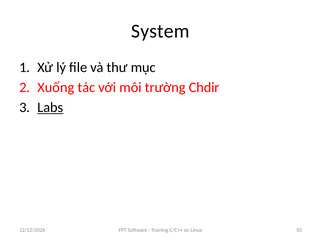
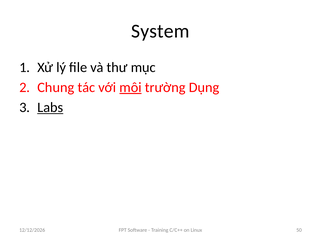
Xuống: Xuống -> Chung (56, 87)
môi underline: none -> present (131, 87)
Chdir: Chdir -> Dụng (204, 87)
